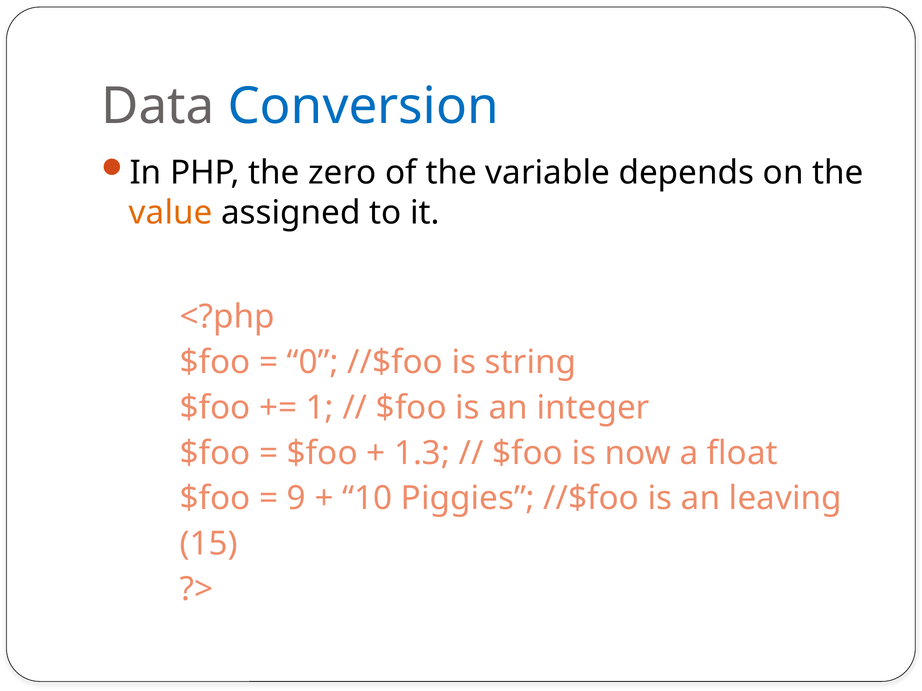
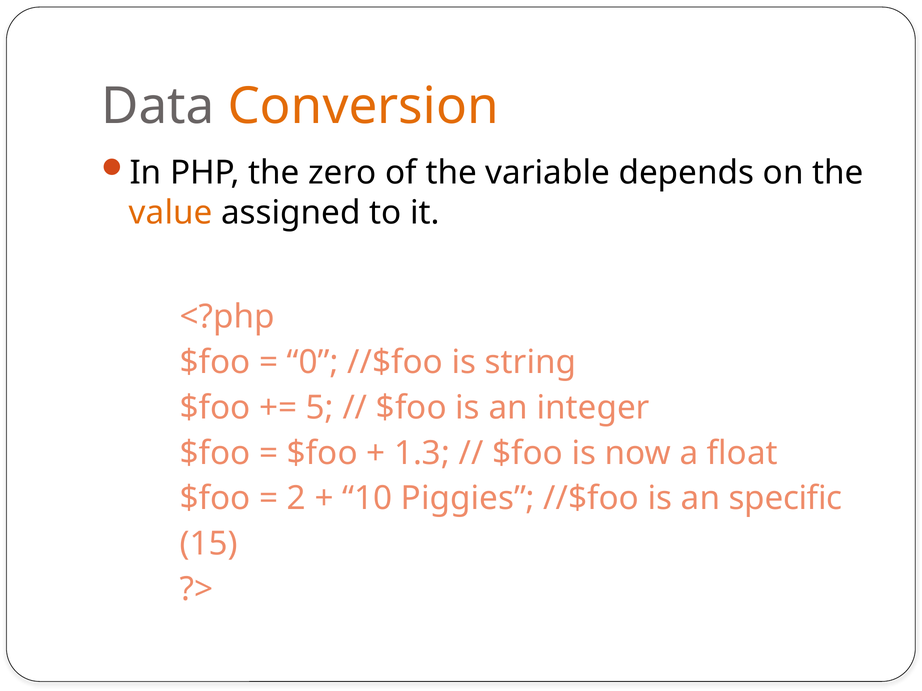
Conversion colour: blue -> orange (363, 107)
1: 1 -> 5 (320, 408)
9: 9 -> 2 (296, 499)
leaving: leaving -> specific (786, 499)
